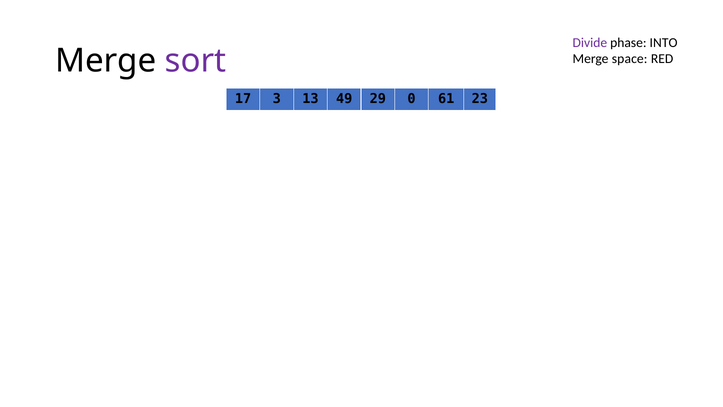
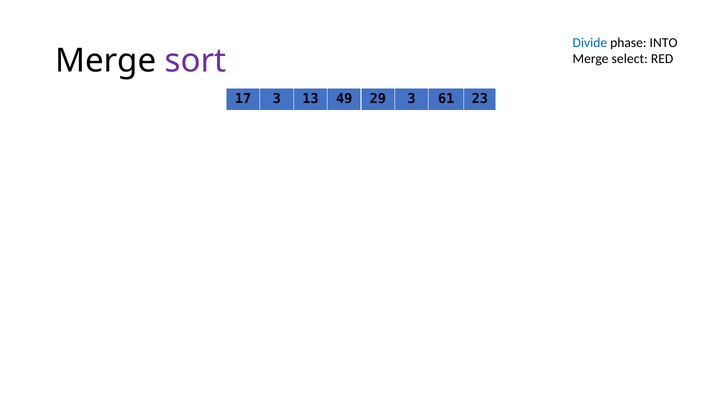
Divide colour: purple -> blue (590, 43)
space: space -> select (630, 59)
29 0: 0 -> 3 (412, 99)
